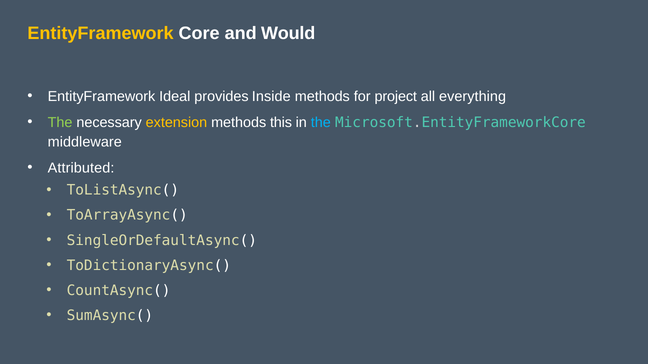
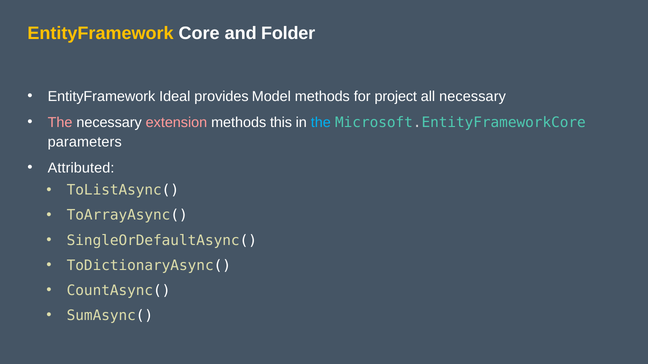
Would: Would -> Folder (288, 33)
Inside: Inside -> Model (271, 96)
all everything: everything -> necessary (473, 96)
The colour: light green -> pink (60, 122)
extension colour: yellow -> pink (176, 122)
middleware: middleware -> parameters (85, 142)
